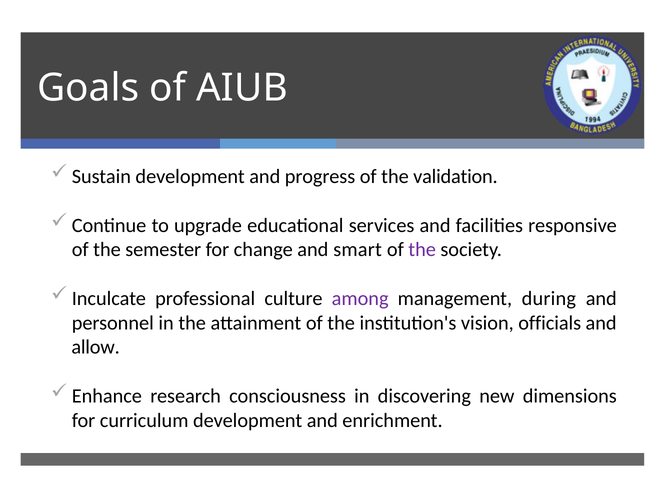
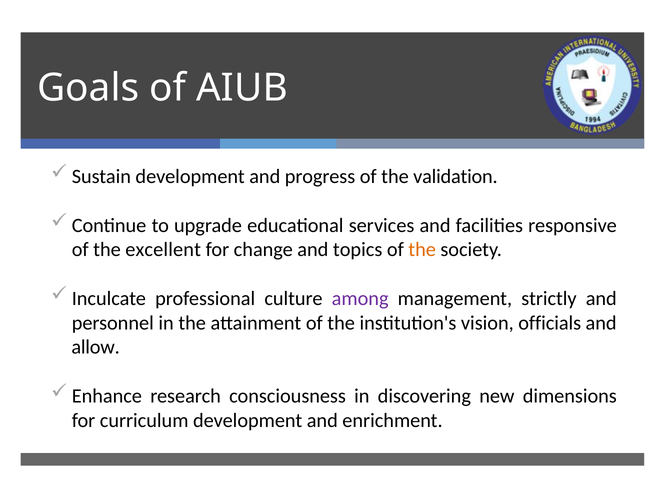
semester: semester -> excellent (163, 250)
smart: smart -> topics (358, 250)
the colour: purple -> orange (422, 250)
during: during -> strictly (549, 298)
